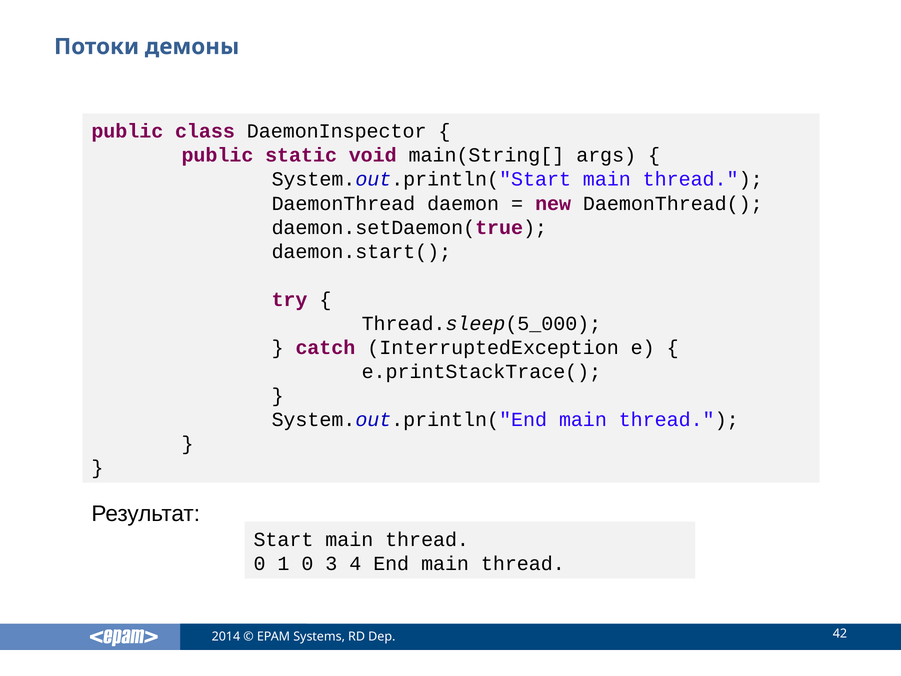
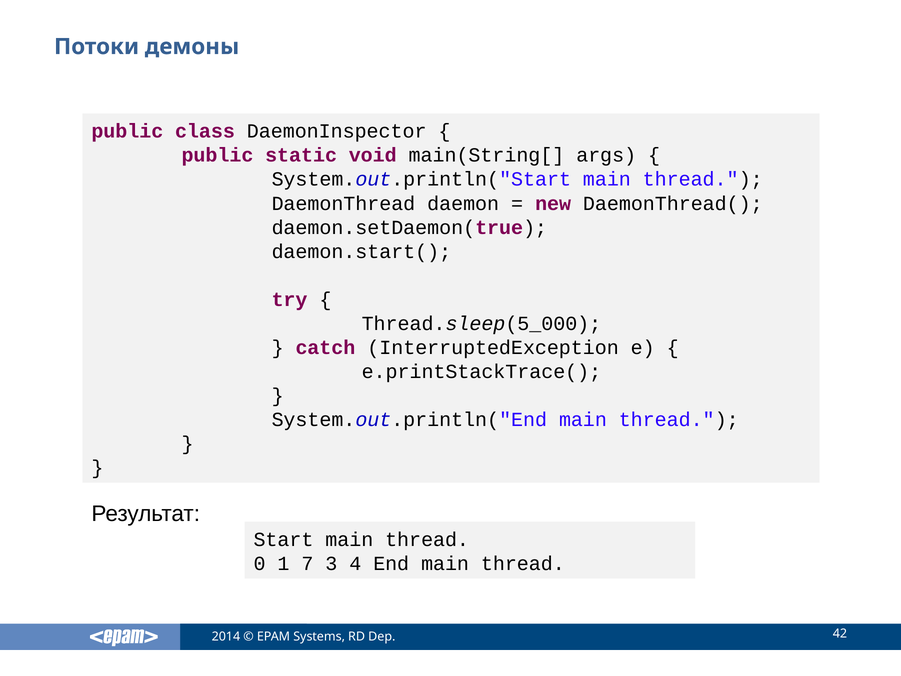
1 0: 0 -> 7 (307, 563)
